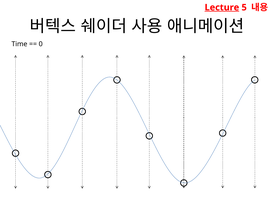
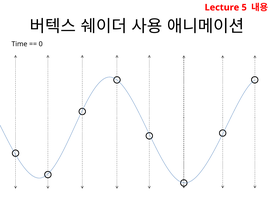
Lecture underline: present -> none (222, 7)
